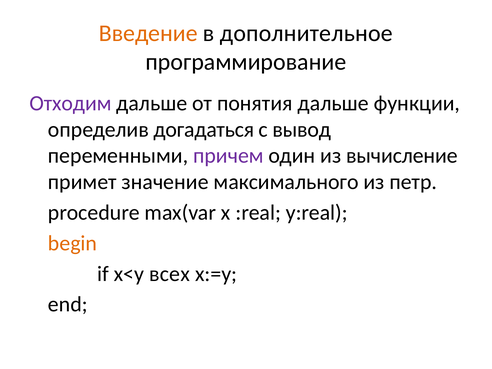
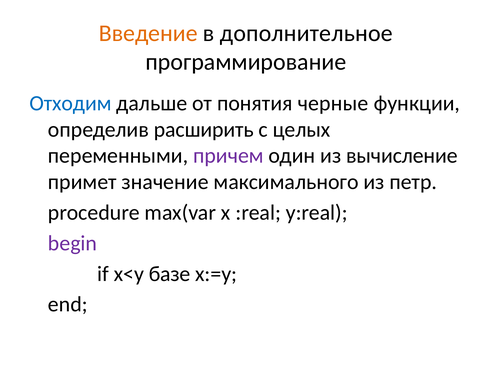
Отходим colour: purple -> blue (71, 103)
понятия дальше: дальше -> черные (333, 103)
догадаться: догадаться -> расширить (204, 129)
вывод: вывод -> целых (302, 129)
begin colour: orange -> purple (73, 243)
всех: всех -> базе (170, 274)
